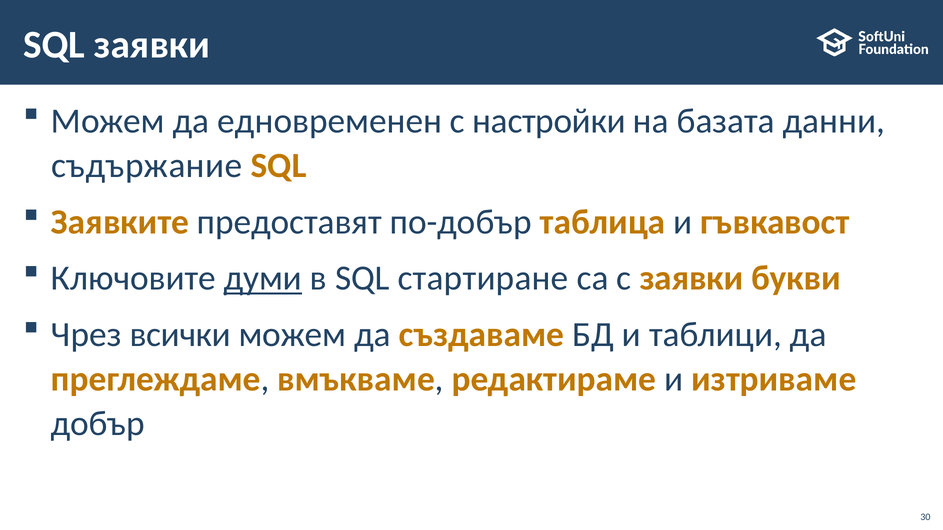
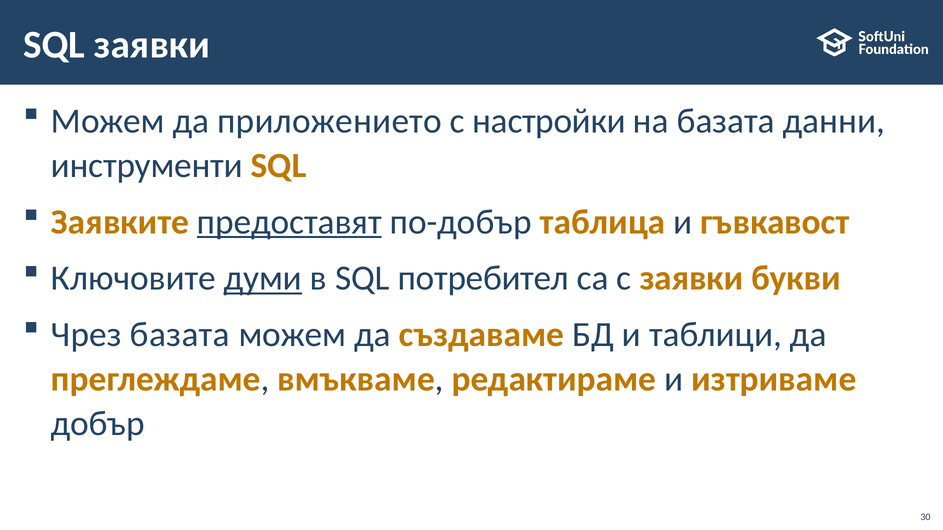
едновременен: едновременен -> приложението (330, 121)
съдържание: съдържание -> инструменти (147, 166)
предоставят underline: none -> present (289, 222)
стартиране: стартиране -> потребител (483, 278)
Чрез всички: всички -> базата (180, 335)
